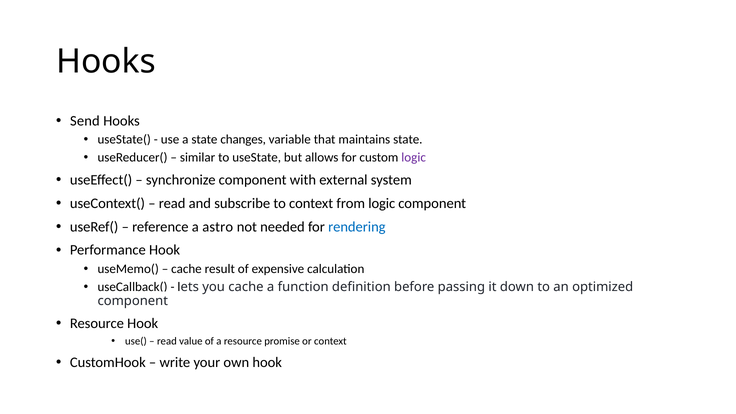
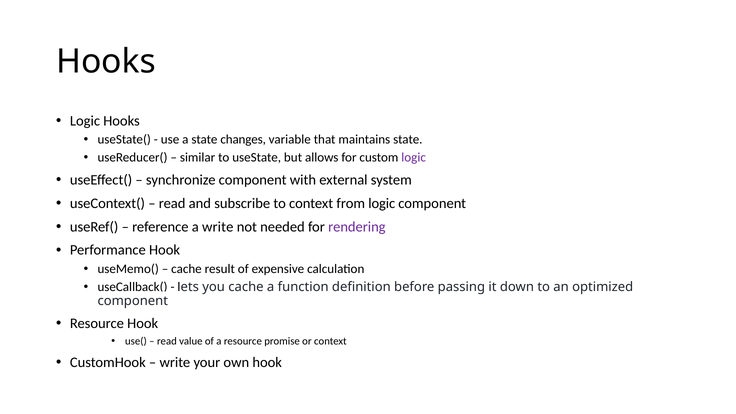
Send: Send -> Logic (85, 121)
a astro: astro -> write (218, 227)
rendering colour: blue -> purple (357, 227)
